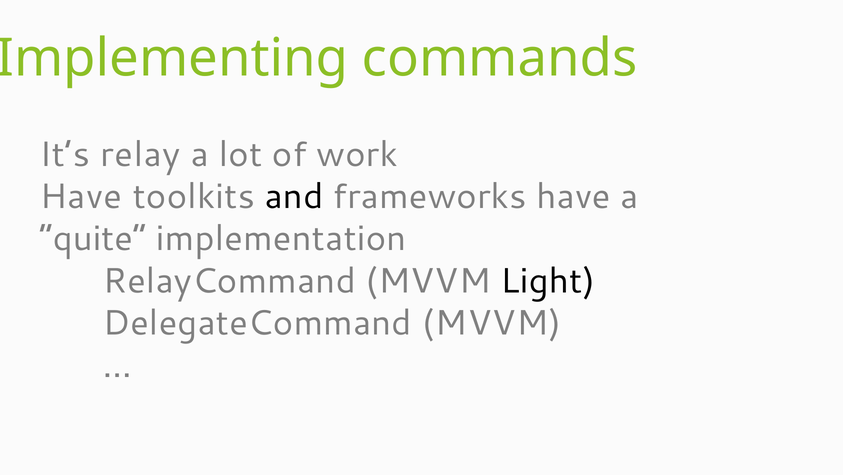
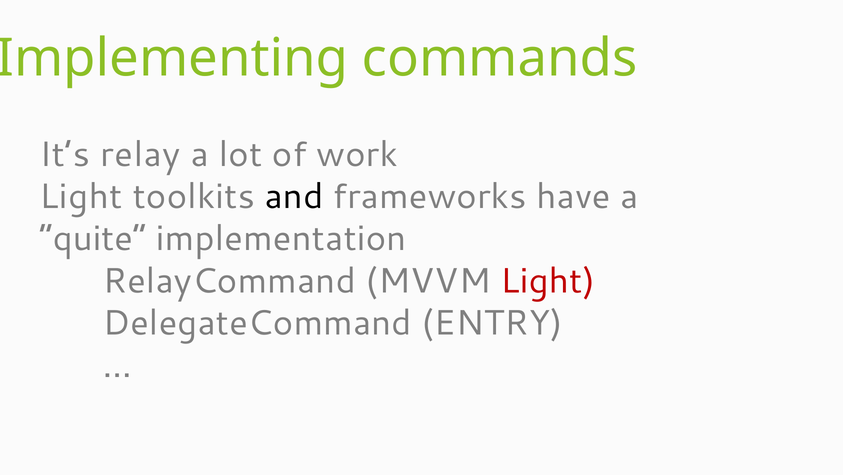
Have: Have -> Light (81, 196)
Light colour: black -> red (548, 281)
DelegateCommand MVVM: MVVM -> ENTRY (492, 323)
